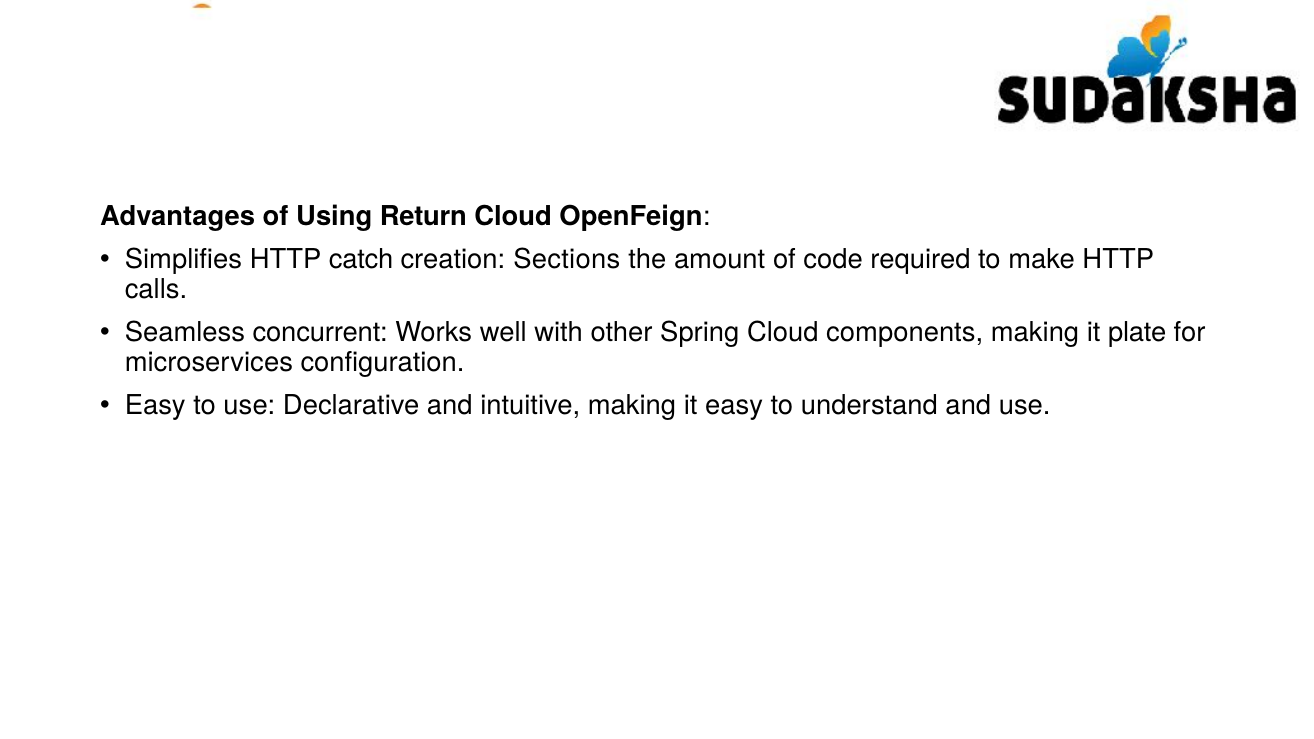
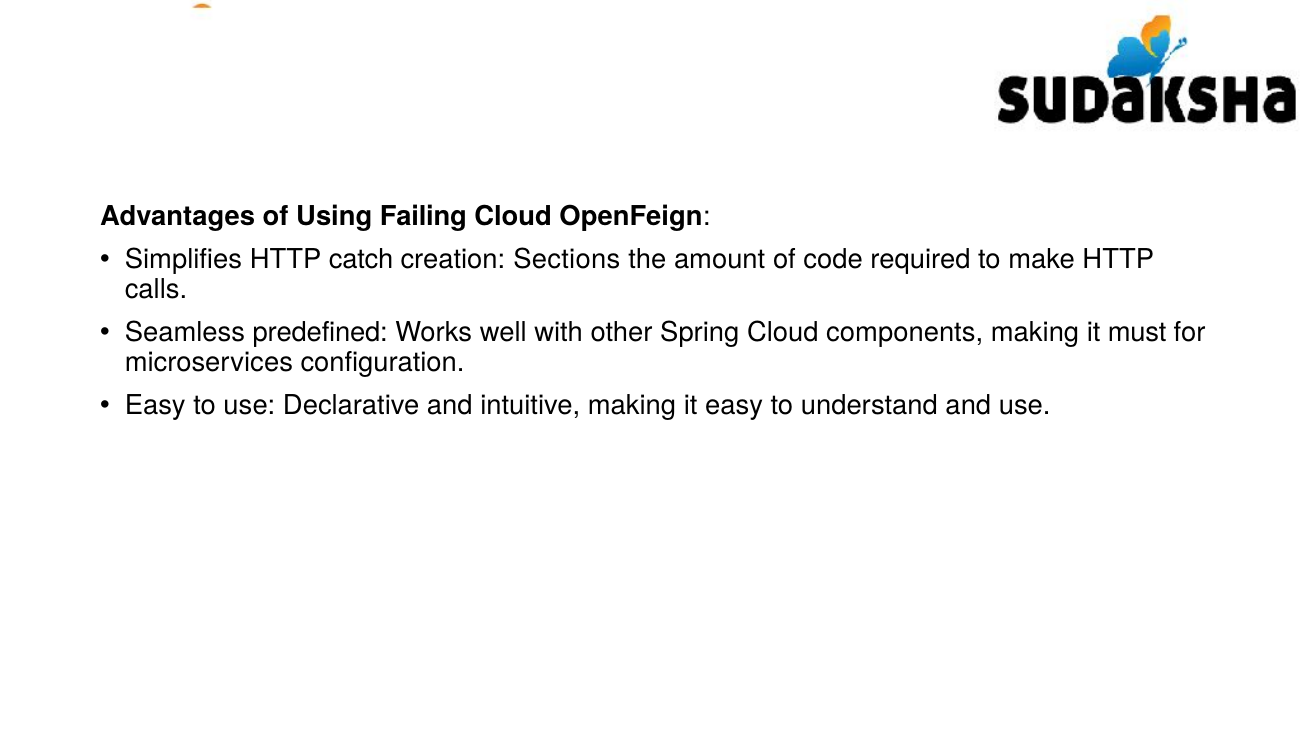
Return: Return -> Failing (423, 216)
concurrent: concurrent -> predefined (320, 333)
plate: plate -> must (1137, 333)
